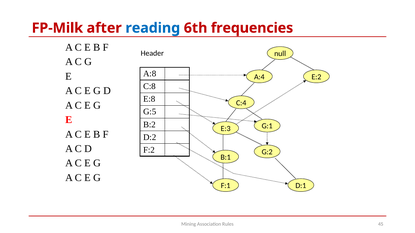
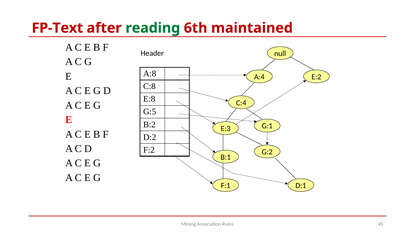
FP-Milk: FP-Milk -> FP-Text (57, 28)
reading colour: blue -> green (153, 28)
frequencies: frequencies -> maintained (252, 28)
